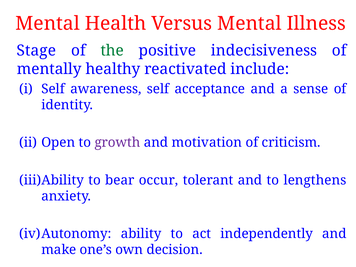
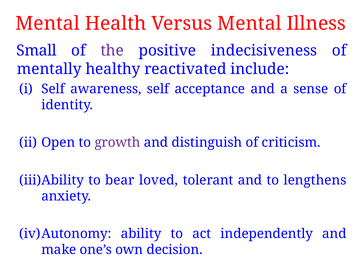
Stage: Stage -> Small (36, 51)
the colour: green -> purple (112, 51)
motivation: motivation -> distinguish (207, 143)
occur: occur -> loved (159, 180)
